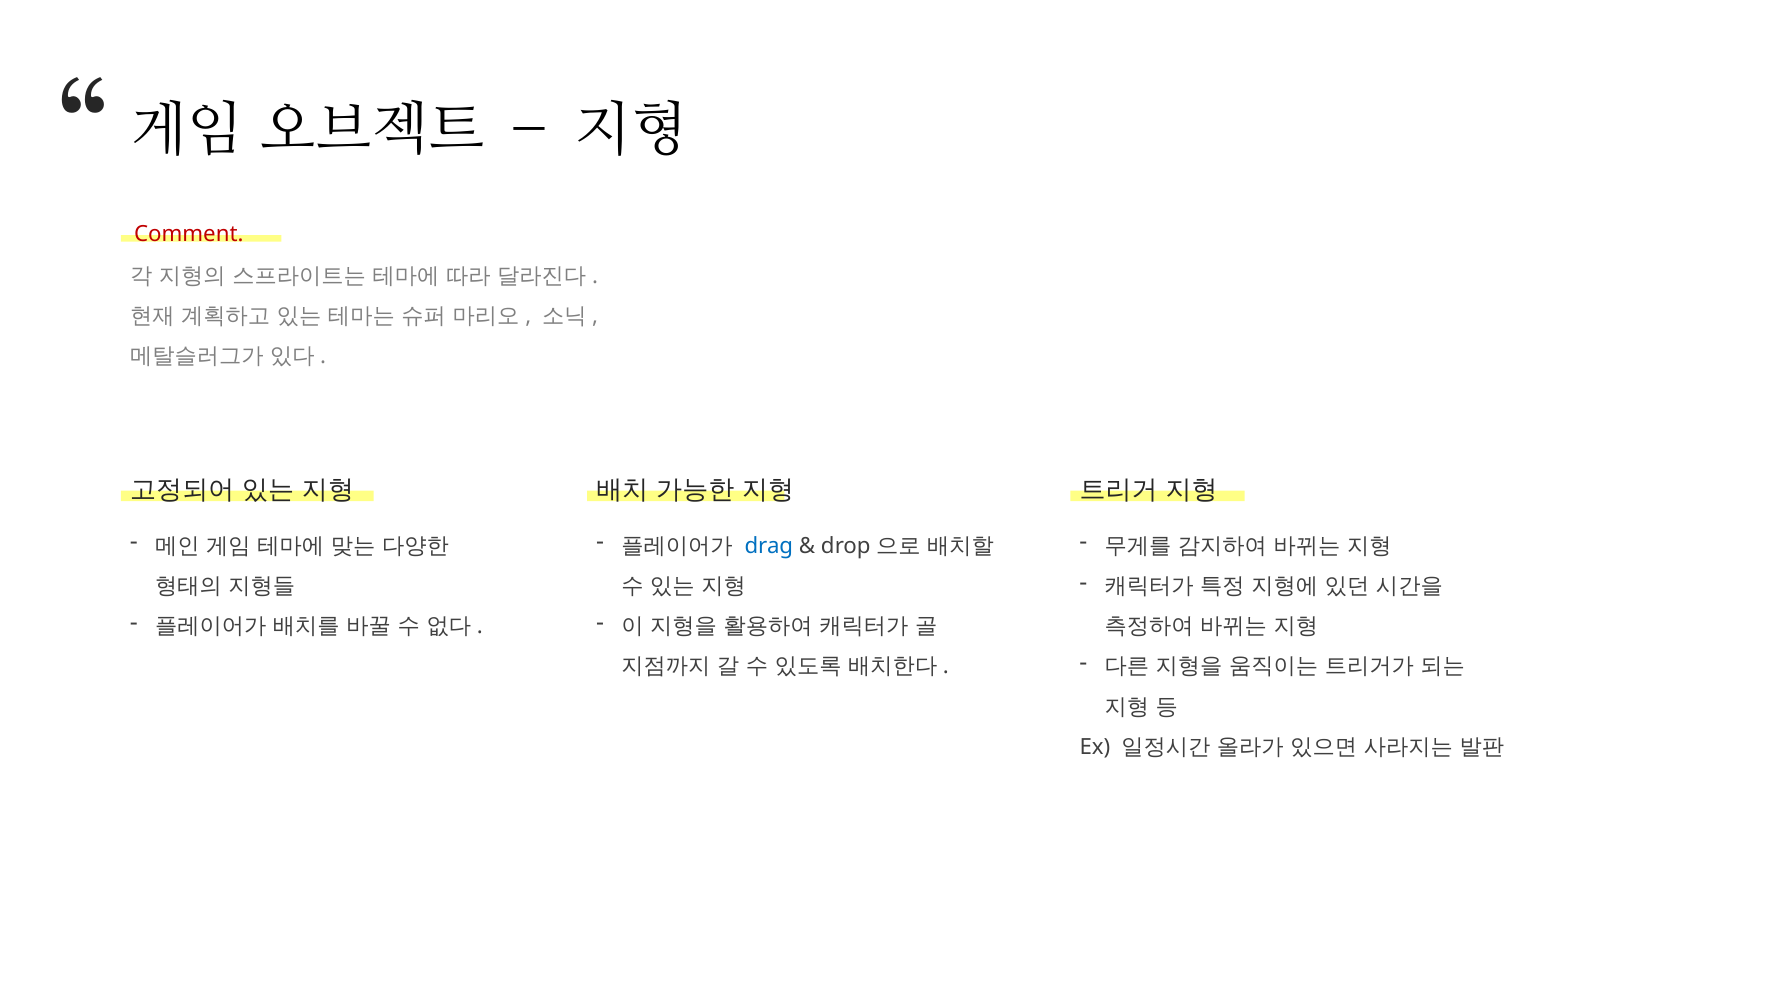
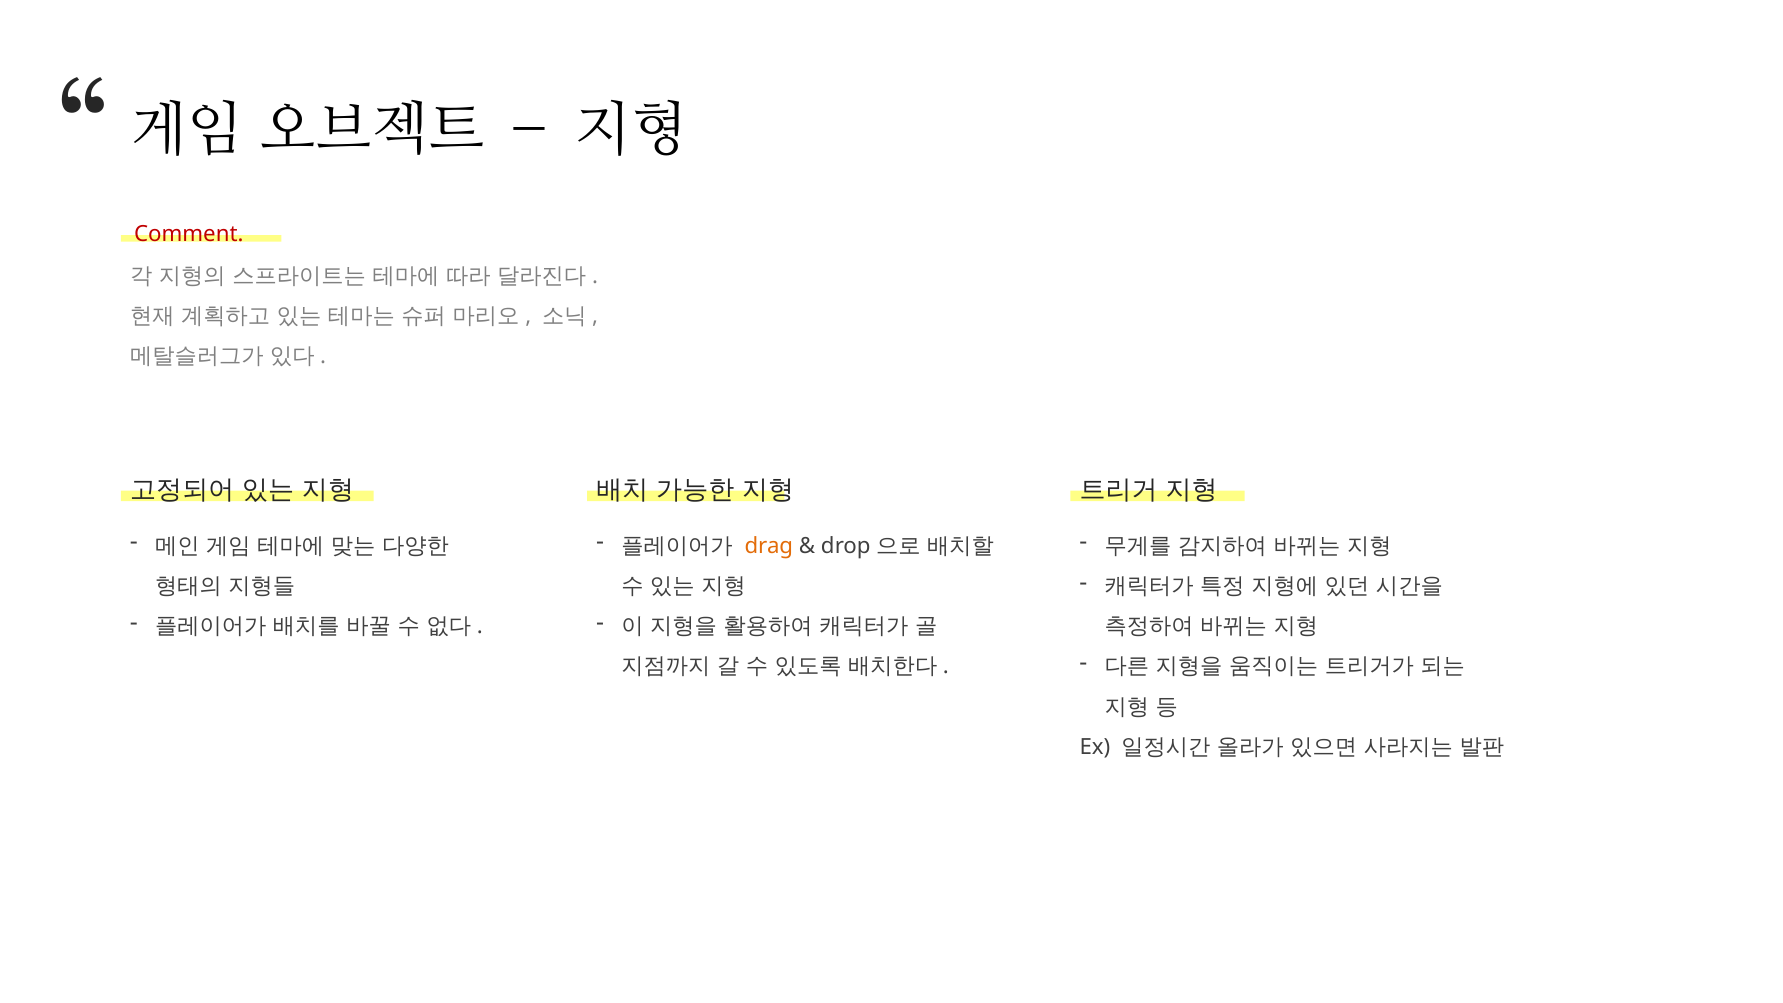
drag colour: blue -> orange (769, 546)
